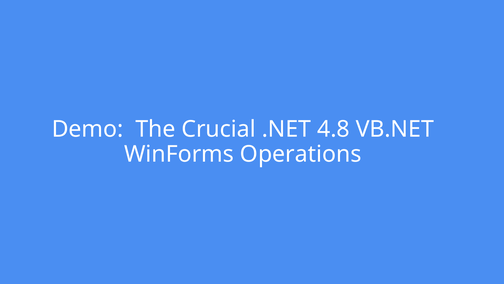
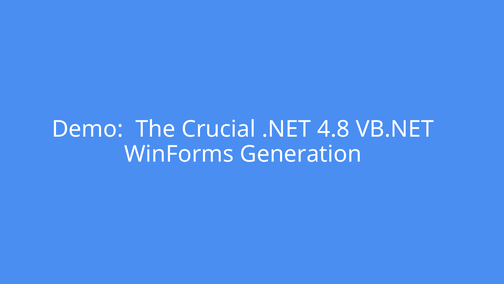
Operations: Operations -> Generation (301, 154)
